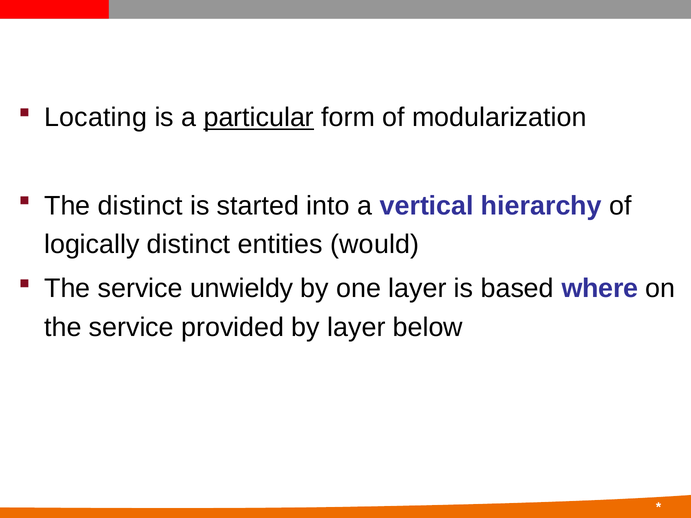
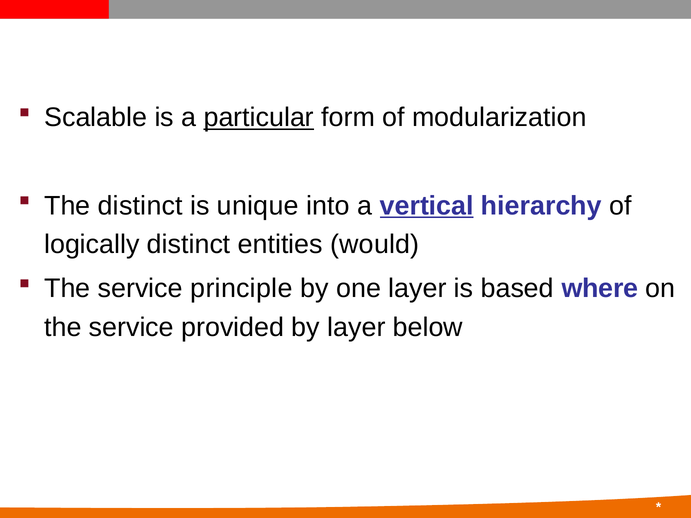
Locating: Locating -> Scalable (96, 118)
started: started -> unique (258, 206)
vertical underline: none -> present (427, 206)
unwieldy: unwieldy -> principle (241, 289)
